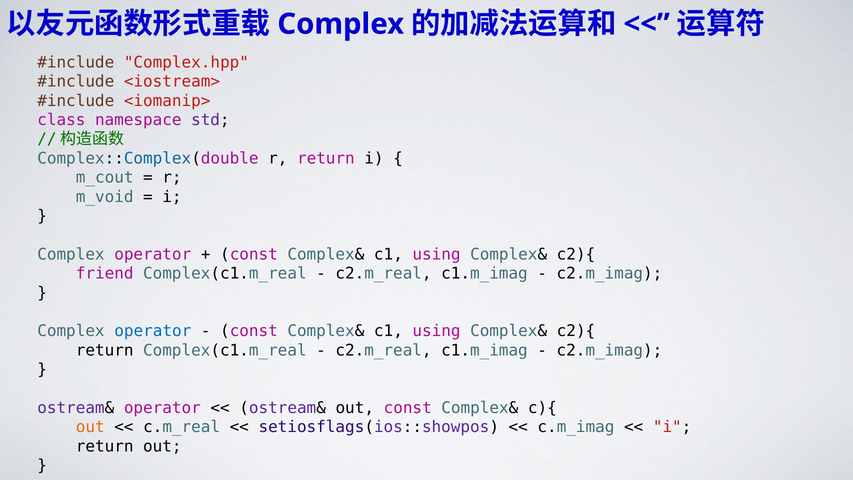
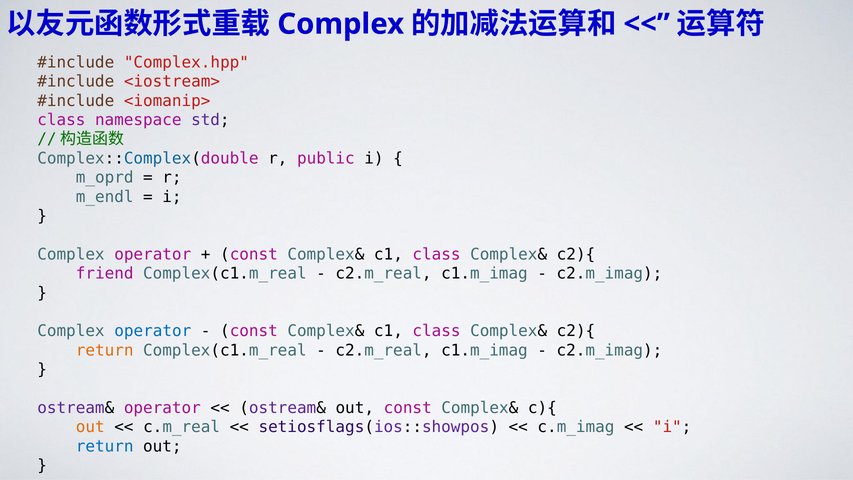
r return: return -> public (326, 158)
m_cout: m_cout -> m_oprd (105, 177)
m_void: m_void -> m_endl (105, 197)
using: using -> class (437, 254)
using: using -> class (437, 331)
return colour: black -> orange (105, 350)
return colour: black -> blue (105, 446)
